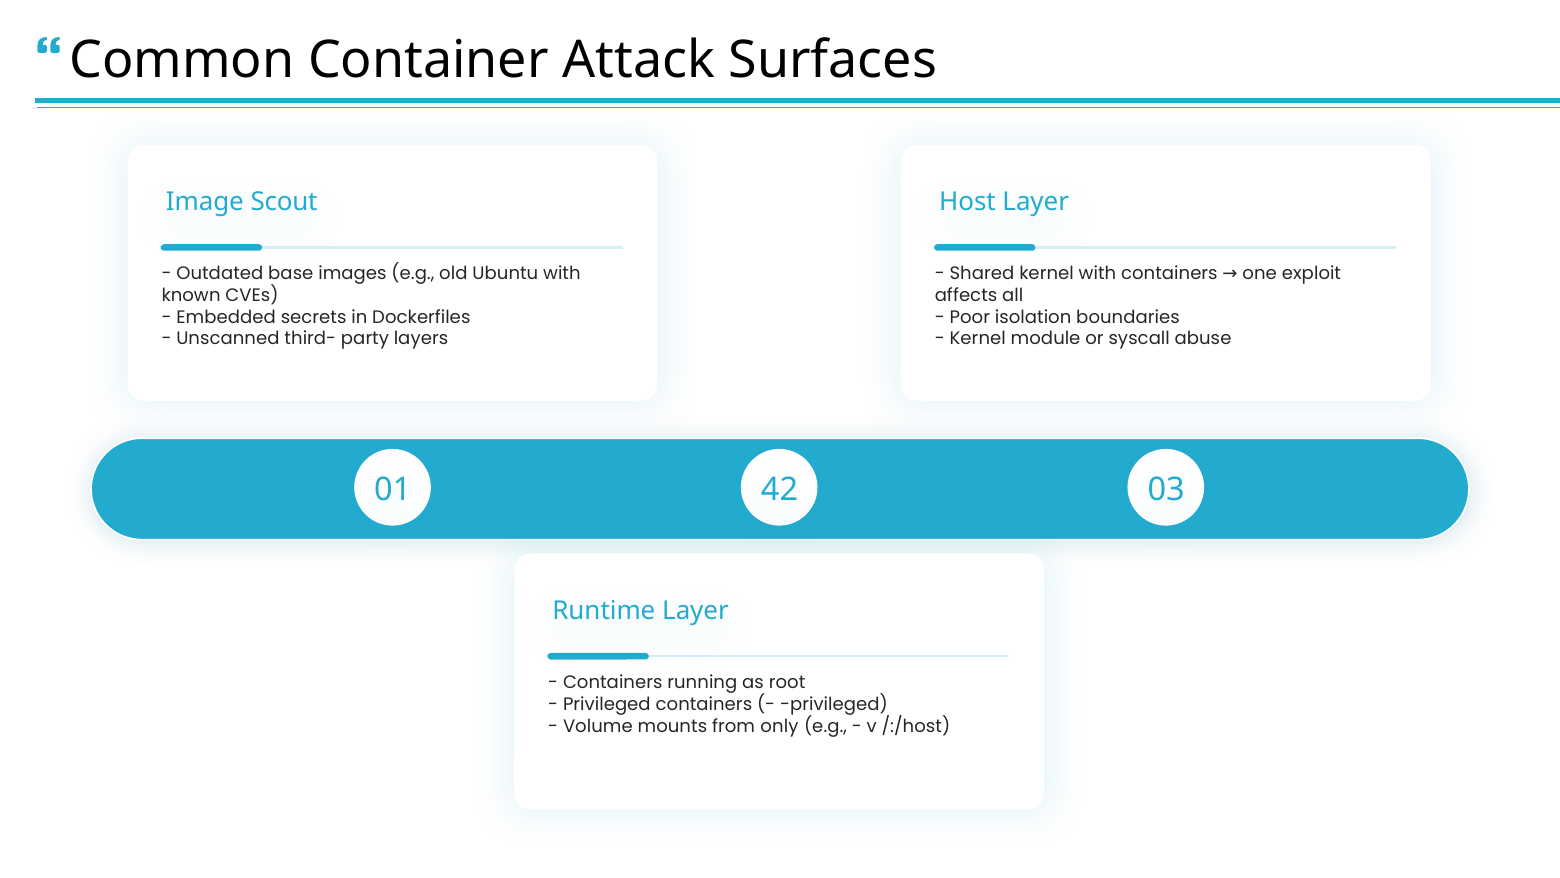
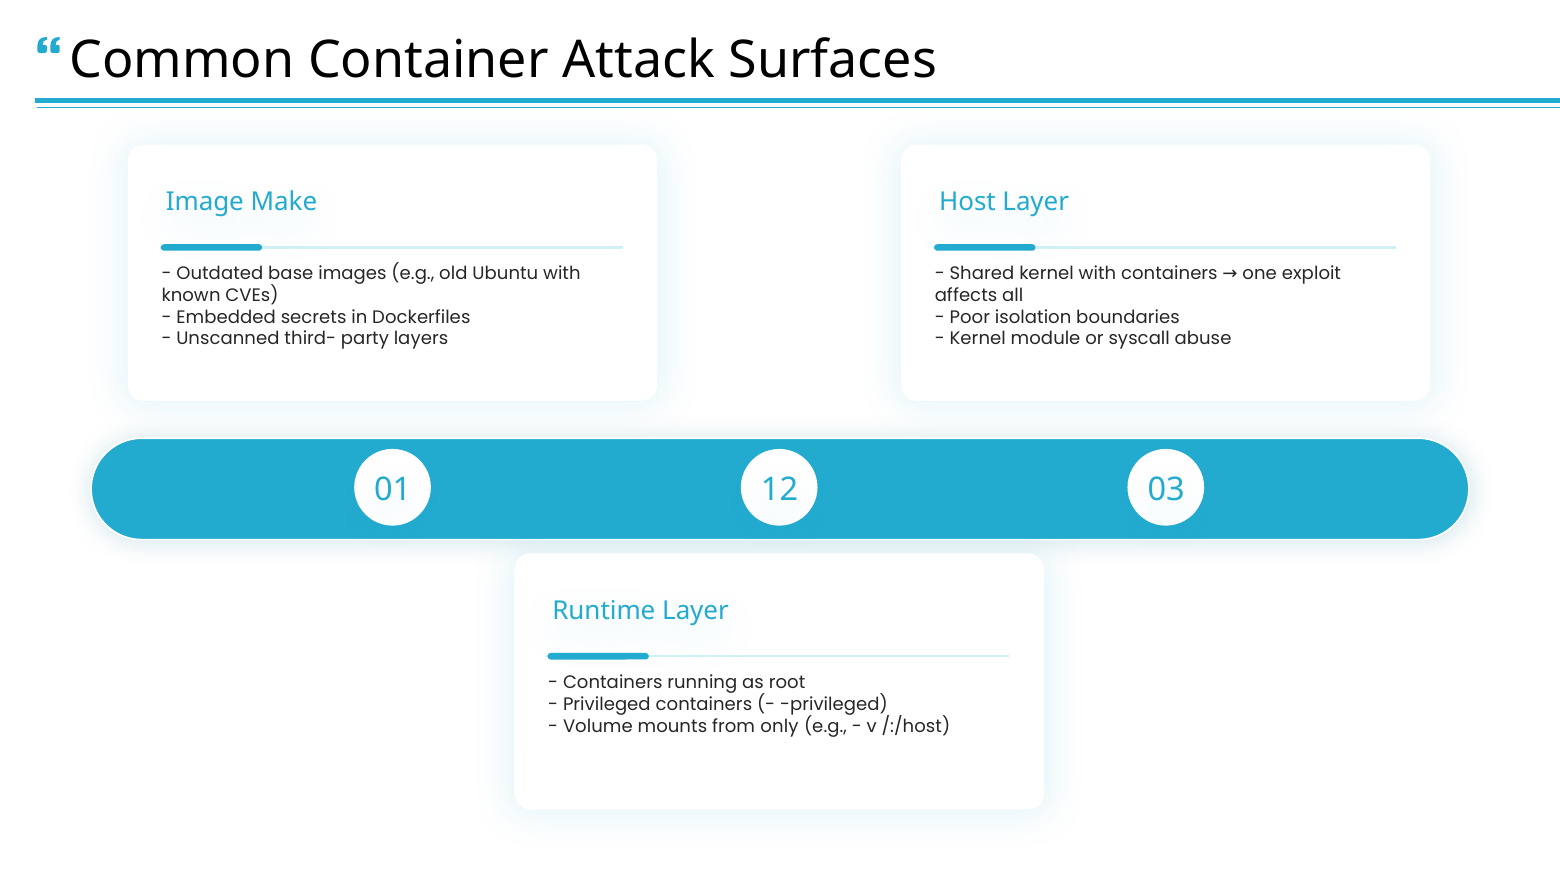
Scout: Scout -> Make (284, 202)
42: 42 -> 12 (780, 489)
